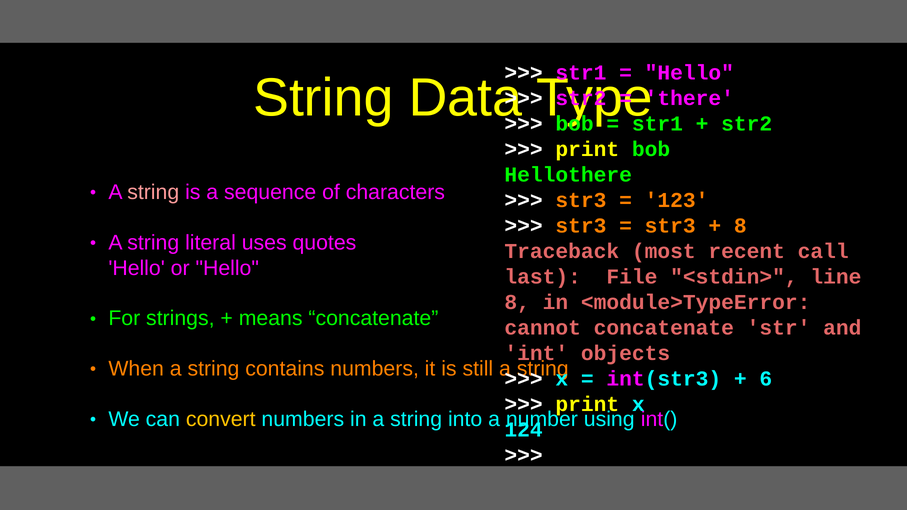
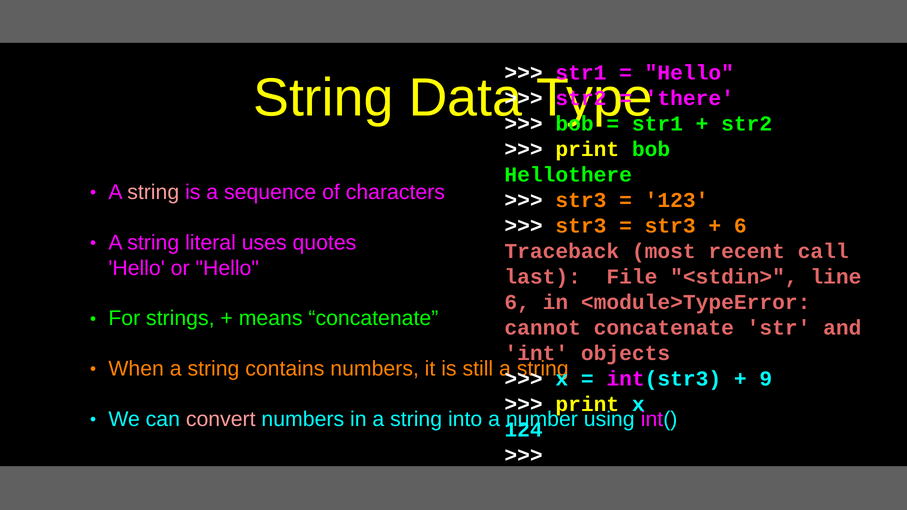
8: 8 -> 6 (740, 226)
8: 8 -> 6 (517, 302)
6: 6 -> 9 (766, 379)
convert colour: yellow -> pink (221, 419)
